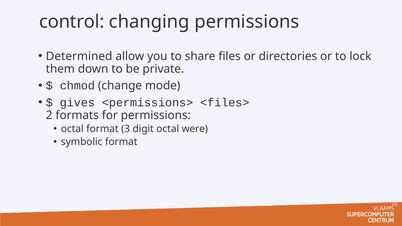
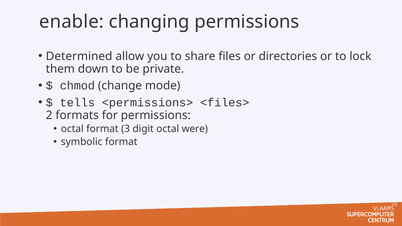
control: control -> enable (72, 22)
gives: gives -> tells (77, 103)
